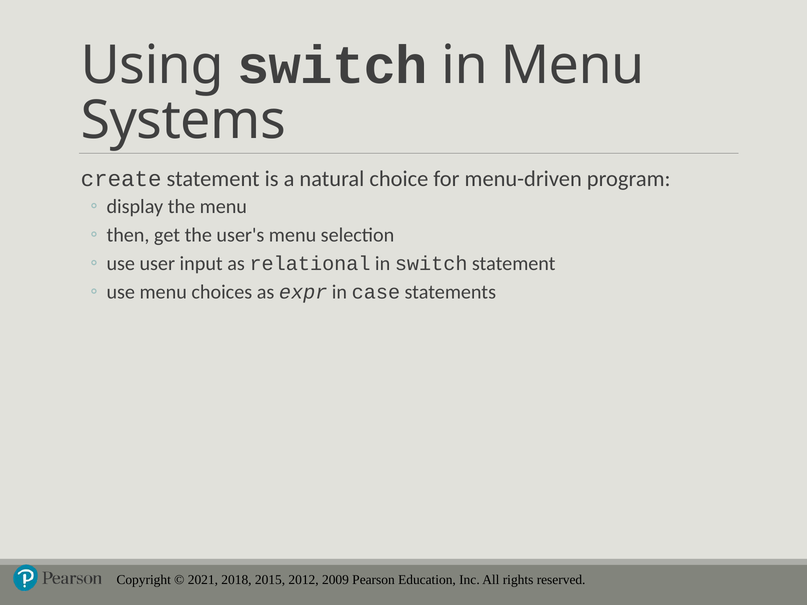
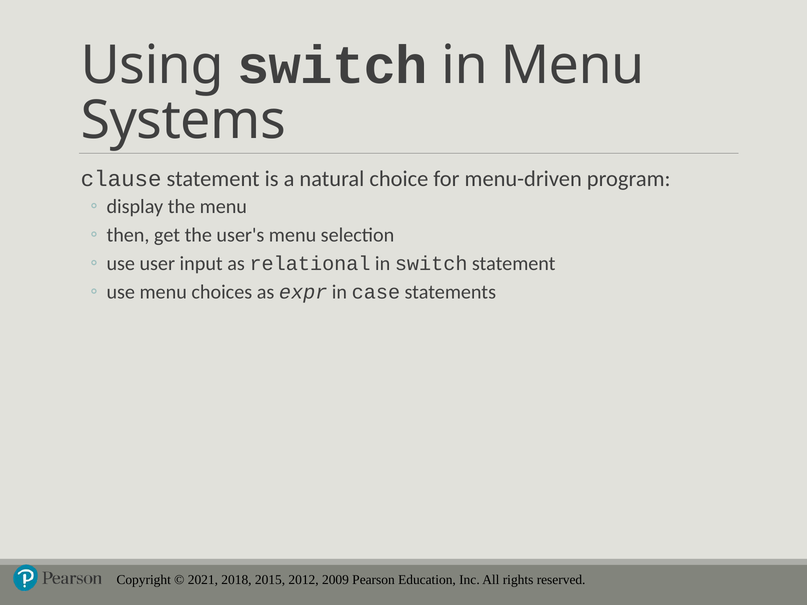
create: create -> clause (121, 179)
